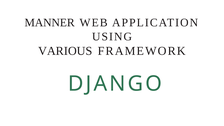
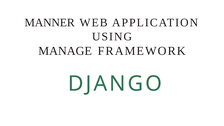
VARIOUS: VARIOUS -> MANAGE (65, 51)
